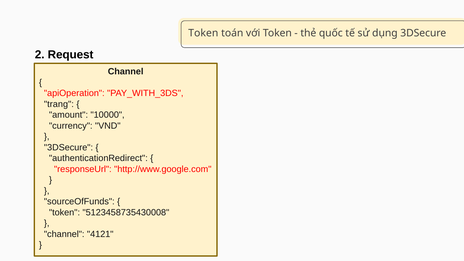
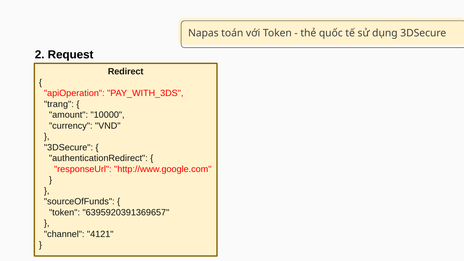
Token: Token -> Napas (203, 33)
Channel: Channel -> Redirect (126, 72)
5123458735430008: 5123458735430008 -> 6395920391369657 (126, 212)
